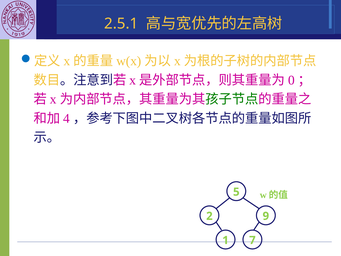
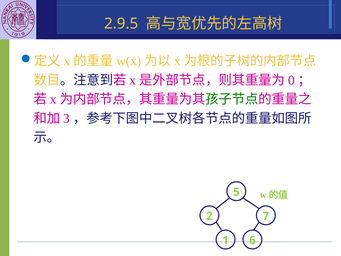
2.5.1: 2.5.1 -> 2.9.5 (121, 24)
4: 4 -> 3 (67, 118)
9: 9 -> 7 (266, 216)
7: 7 -> 6 (252, 240)
